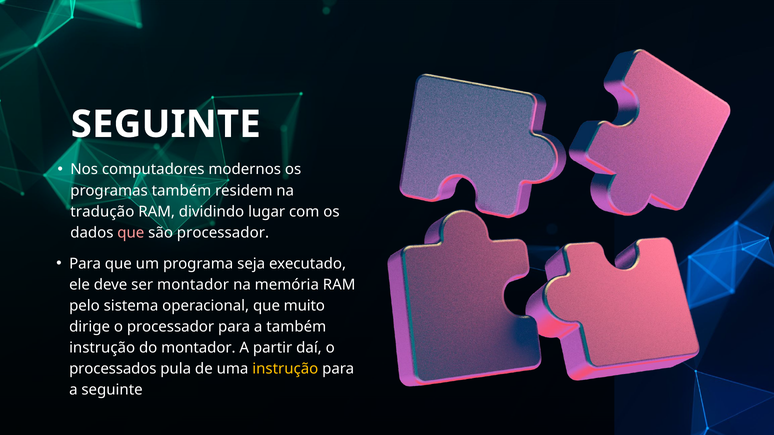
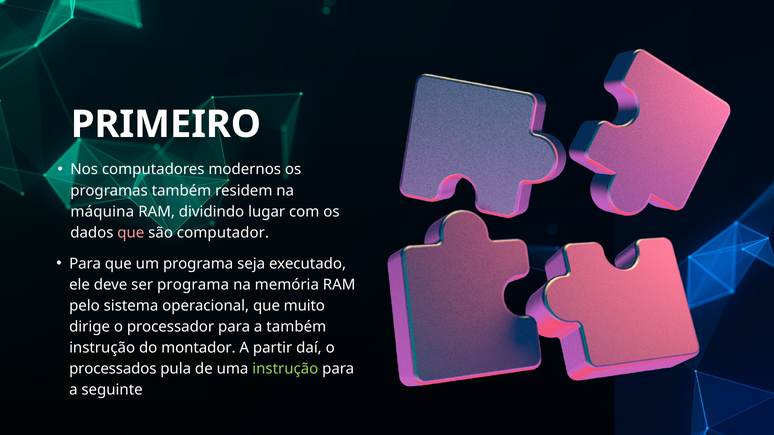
SEGUINTE: SEGUINTE -> PRIMEIRO (166, 124)
tradução: tradução -> máquina (102, 212)
são processador: processador -> computador (223, 233)
ser montador: montador -> programa (193, 285)
instrução colour: yellow -> light green (285, 369)
